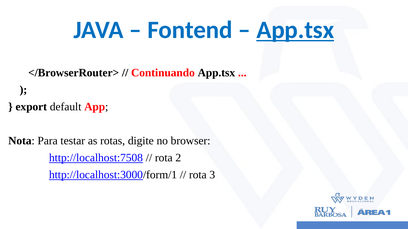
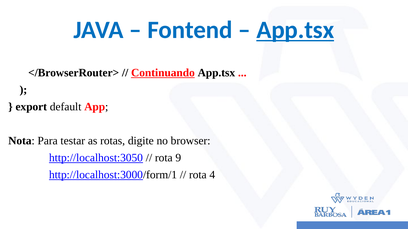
Continuando underline: none -> present (163, 73)
http://localhost:7508: http://localhost:7508 -> http://localhost:3050 (96, 158)
2: 2 -> 9 (178, 158)
3: 3 -> 4 (212, 175)
